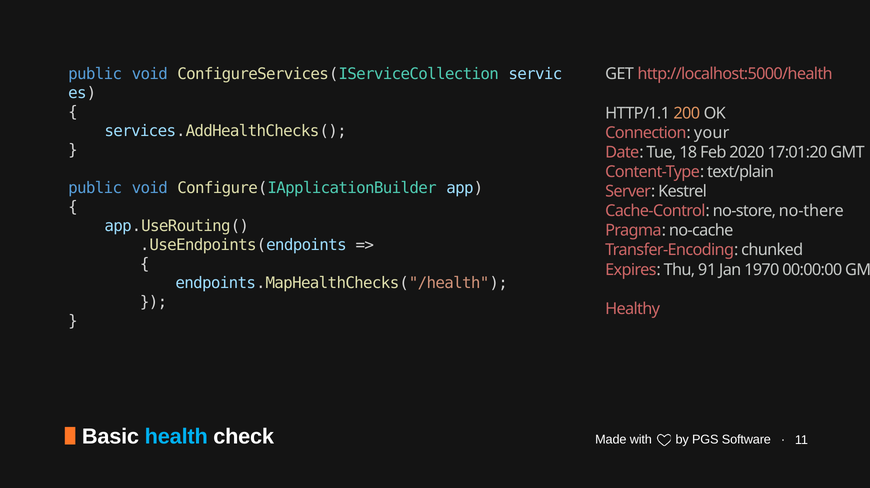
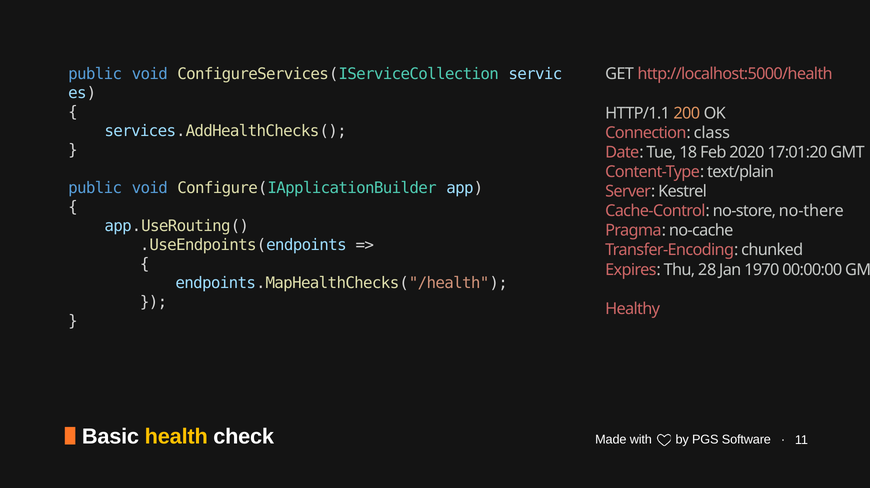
your: your -> class (712, 133)
91: 91 -> 28 (707, 270)
health colour: light blue -> yellow (176, 437)
